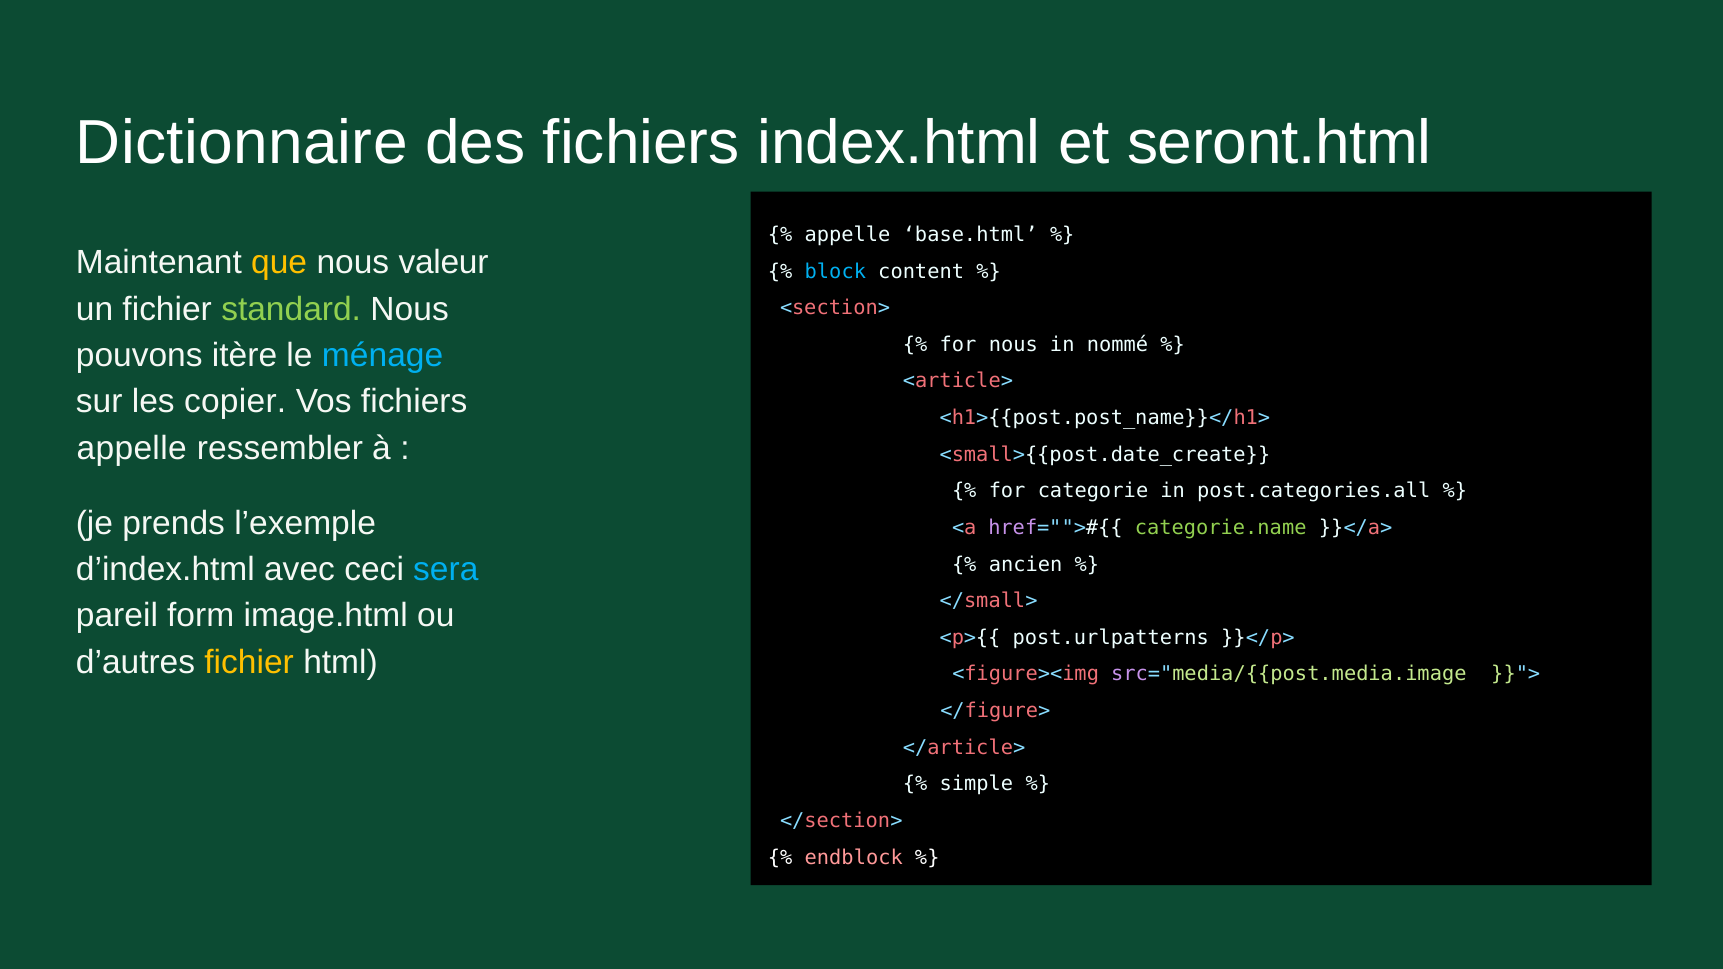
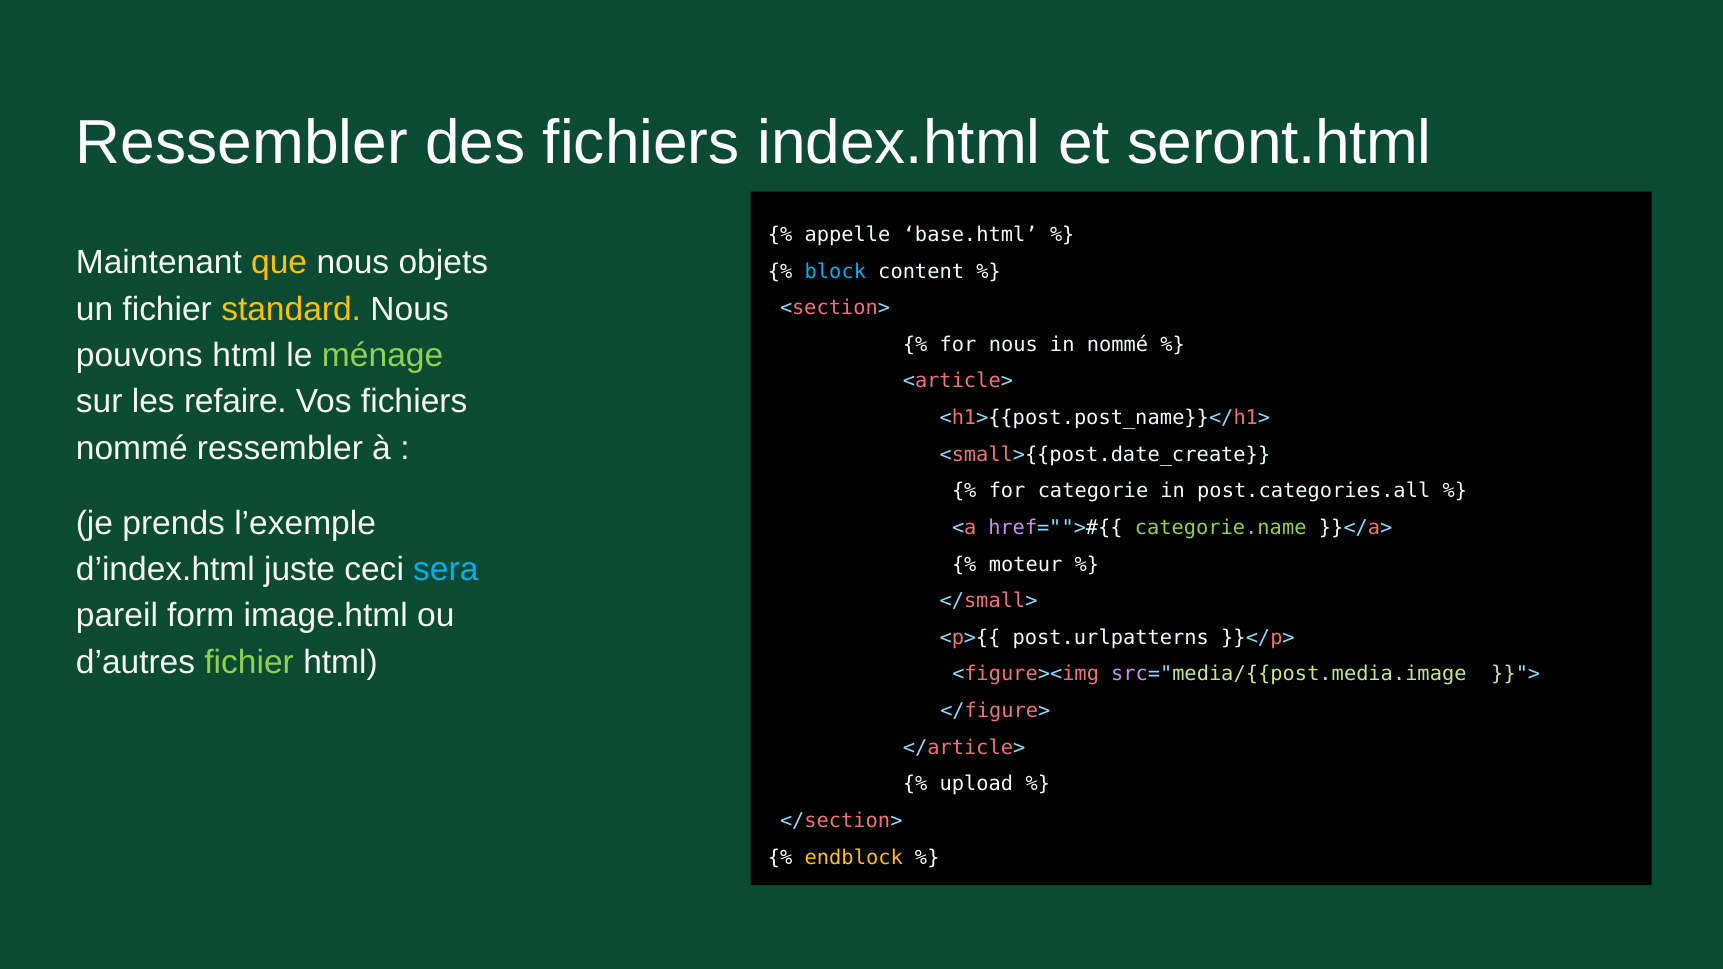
Dictionnaire: Dictionnaire -> Ressembler (242, 143)
valeur: valeur -> objets (443, 263)
standard colour: light green -> yellow (291, 309)
pouvons itère: itère -> html (244, 356)
ménage colour: light blue -> light green (383, 356)
copier: copier -> refaire (235, 402)
appelle: appelle -> nommé (132, 448)
avec: avec -> juste (300, 570)
ancien: ancien -> moteur (1026, 564)
fichier colour: yellow -> light green (249, 662)
simple: simple -> upload (976, 784)
endblock colour: pink -> yellow (854, 857)
